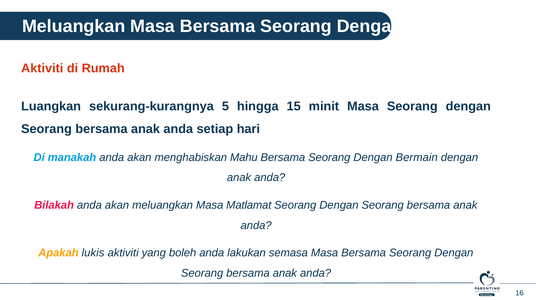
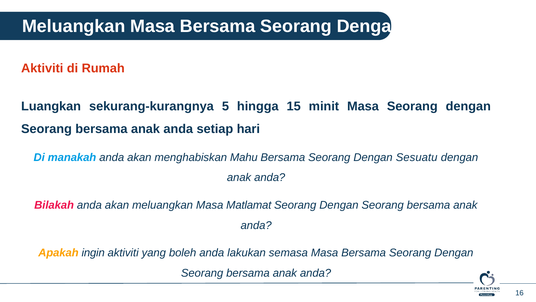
Bermain: Bermain -> Sesuatu (417, 157)
lukis: lukis -> ingin (93, 252)
